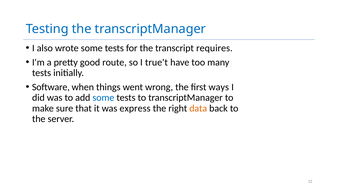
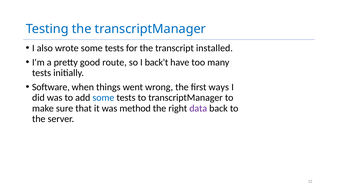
requires: requires -> installed (214, 48)
true't: true't -> back't (157, 62)
express: express -> method (135, 108)
data colour: orange -> purple (198, 108)
